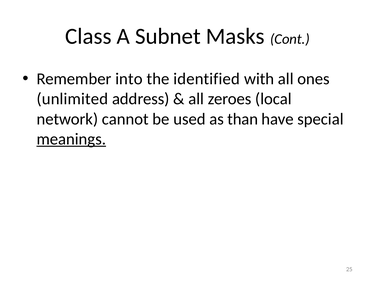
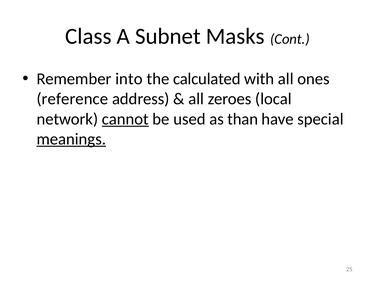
identified: identified -> calculated (207, 79)
unlimited: unlimited -> reference (72, 99)
cannot underline: none -> present (125, 119)
